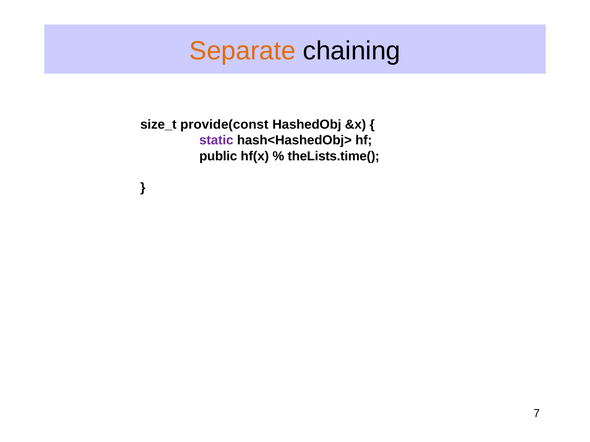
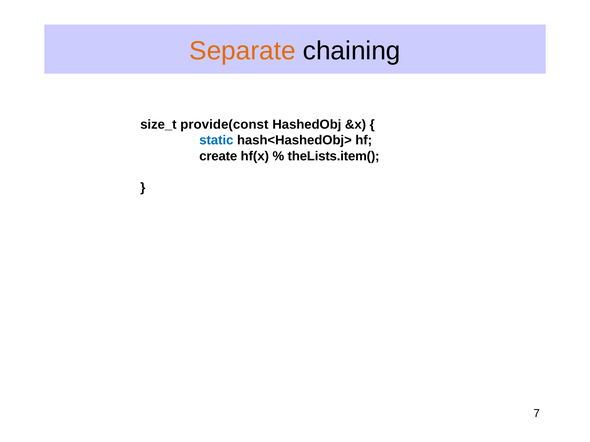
static colour: purple -> blue (216, 140)
public: public -> create (218, 156)
theLists.time(: theLists.time( -> theLists.item( (334, 156)
